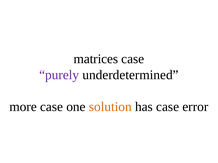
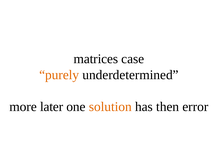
purely colour: purple -> orange (59, 75)
more case: case -> later (52, 107)
has case: case -> then (168, 107)
